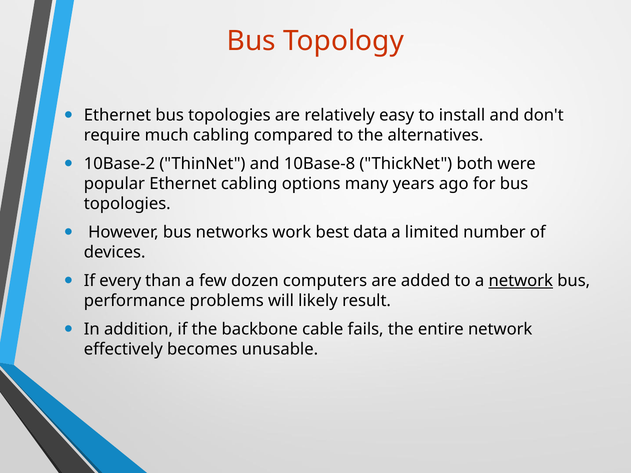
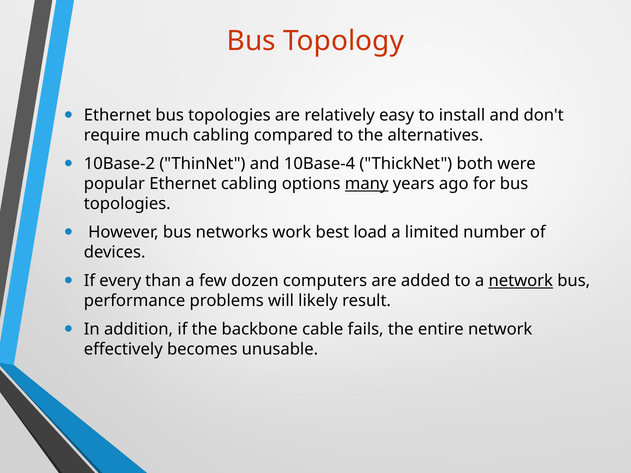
10Base-8: 10Base-8 -> 10Base-4 (320, 164)
many underline: none -> present (367, 184)
data: data -> load (370, 232)
